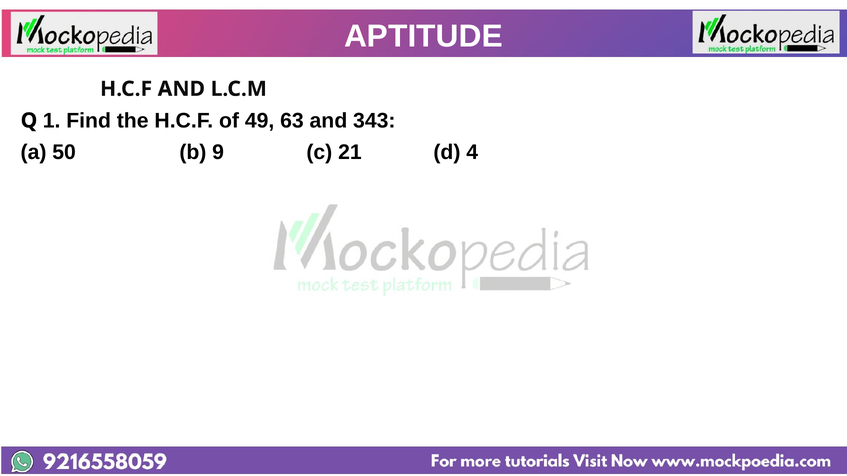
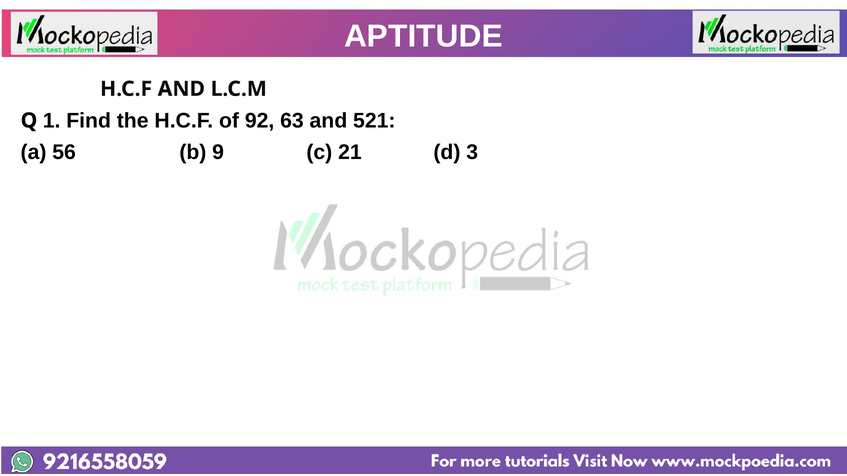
49: 49 -> 92 (260, 121)
343: 343 -> 521 (374, 121)
50: 50 -> 56 (64, 152)
4: 4 -> 3 (472, 152)
